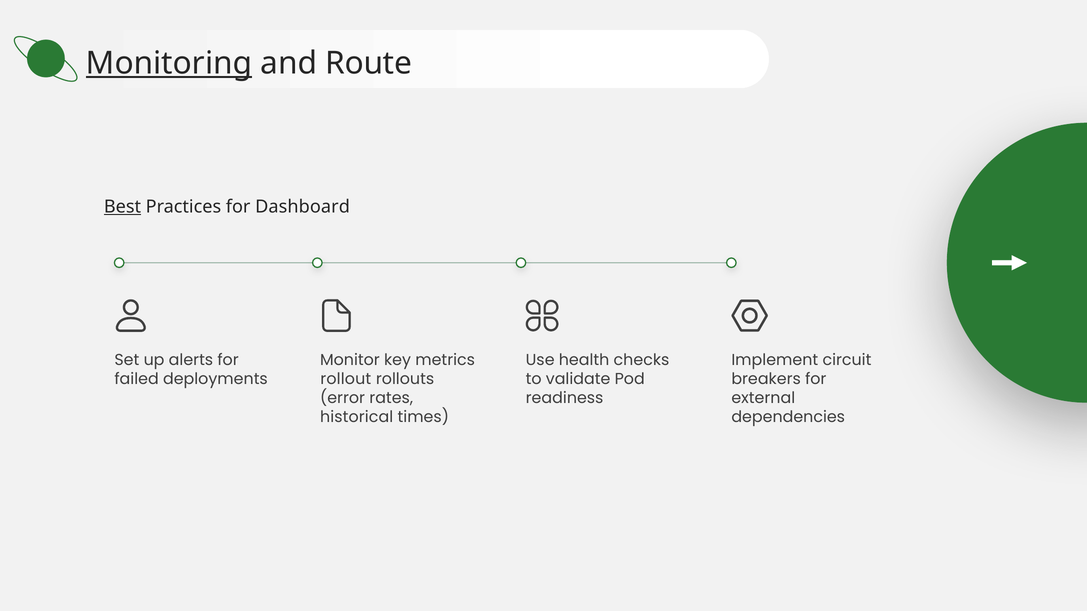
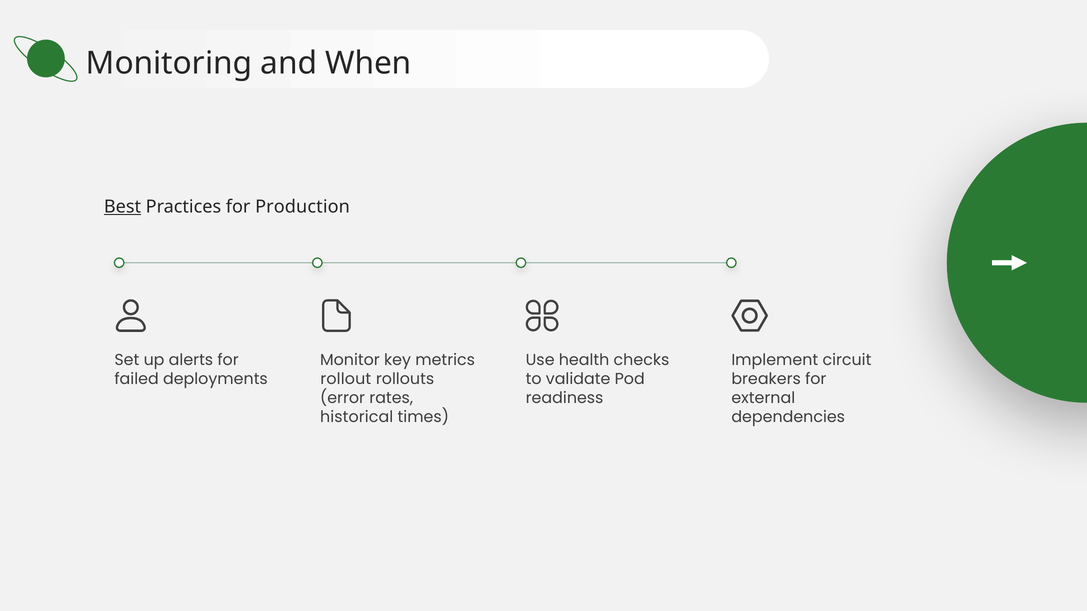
Monitoring underline: present -> none (169, 63)
Route: Route -> When (369, 63)
Dashboard: Dashboard -> Production (303, 207)
